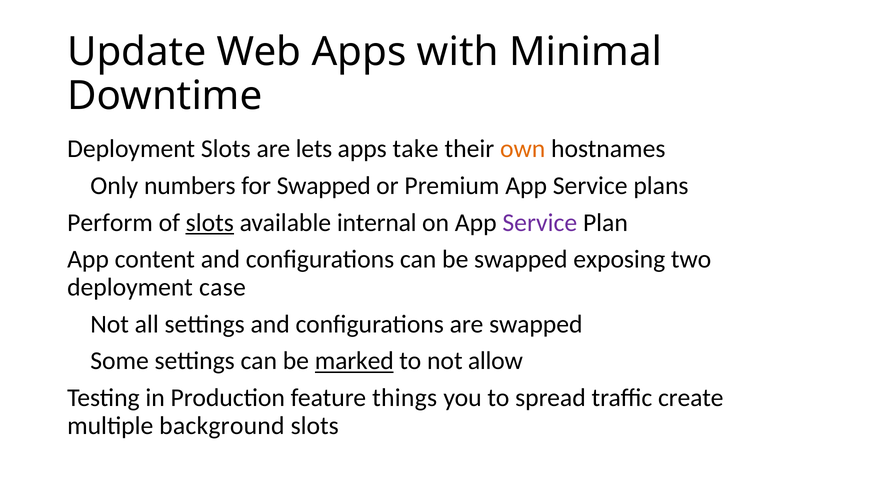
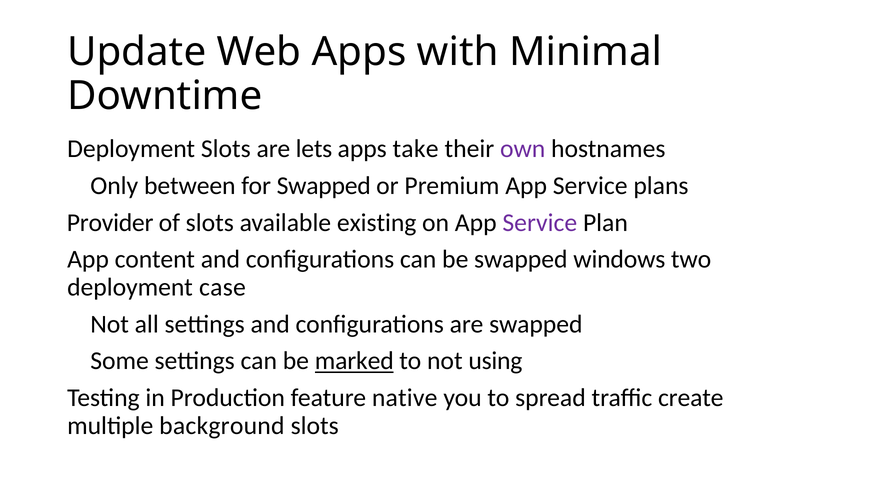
own colour: orange -> purple (523, 149)
numbers: numbers -> between (190, 186)
Perform: Perform -> Provider (110, 223)
slots underline: present -> none (210, 223)
internal: internal -> existing (377, 223)
exposing: exposing -> windows (619, 260)
allow: allow -> using (495, 361)
things: things -> native (405, 398)
